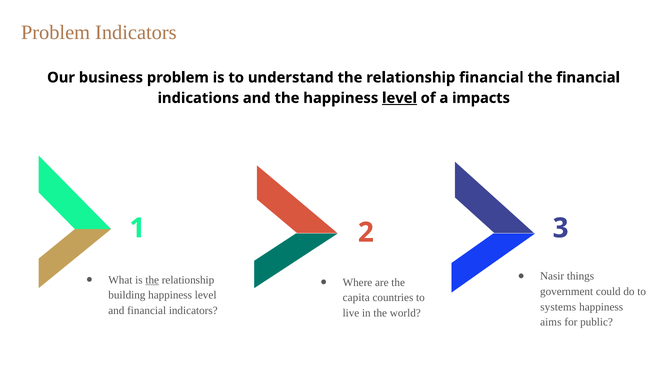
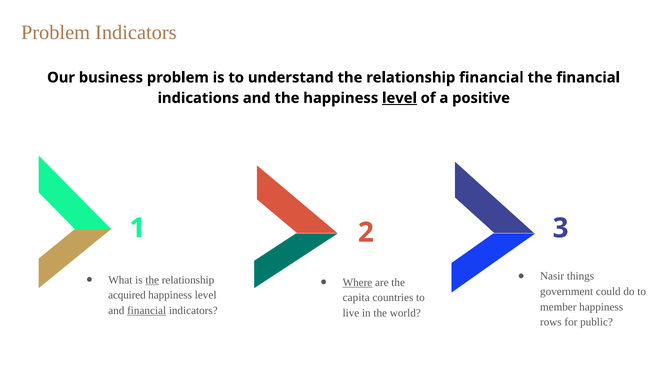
impacts: impacts -> positive (481, 98)
Where underline: none -> present (357, 283)
building: building -> acquired (127, 295)
systems: systems -> member (558, 307)
financial underline: none -> present (147, 311)
aims: aims -> rows (551, 323)
